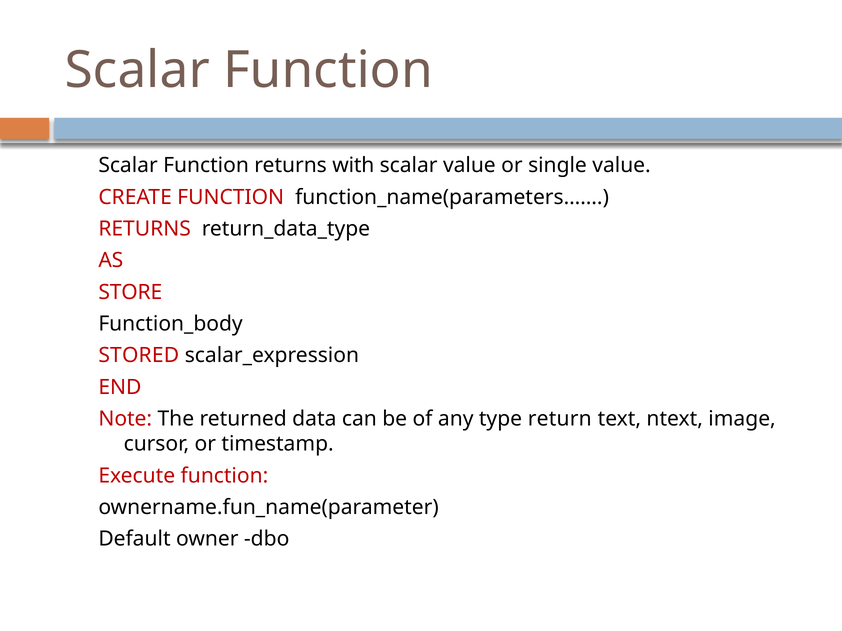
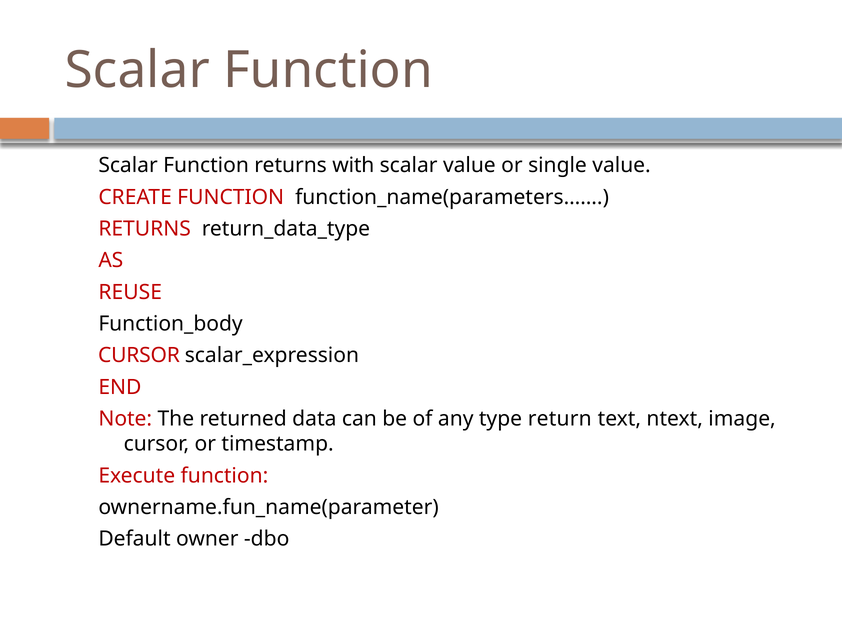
STORE: STORE -> REUSE (130, 292)
STORED: STORED -> CURSOR (139, 356)
